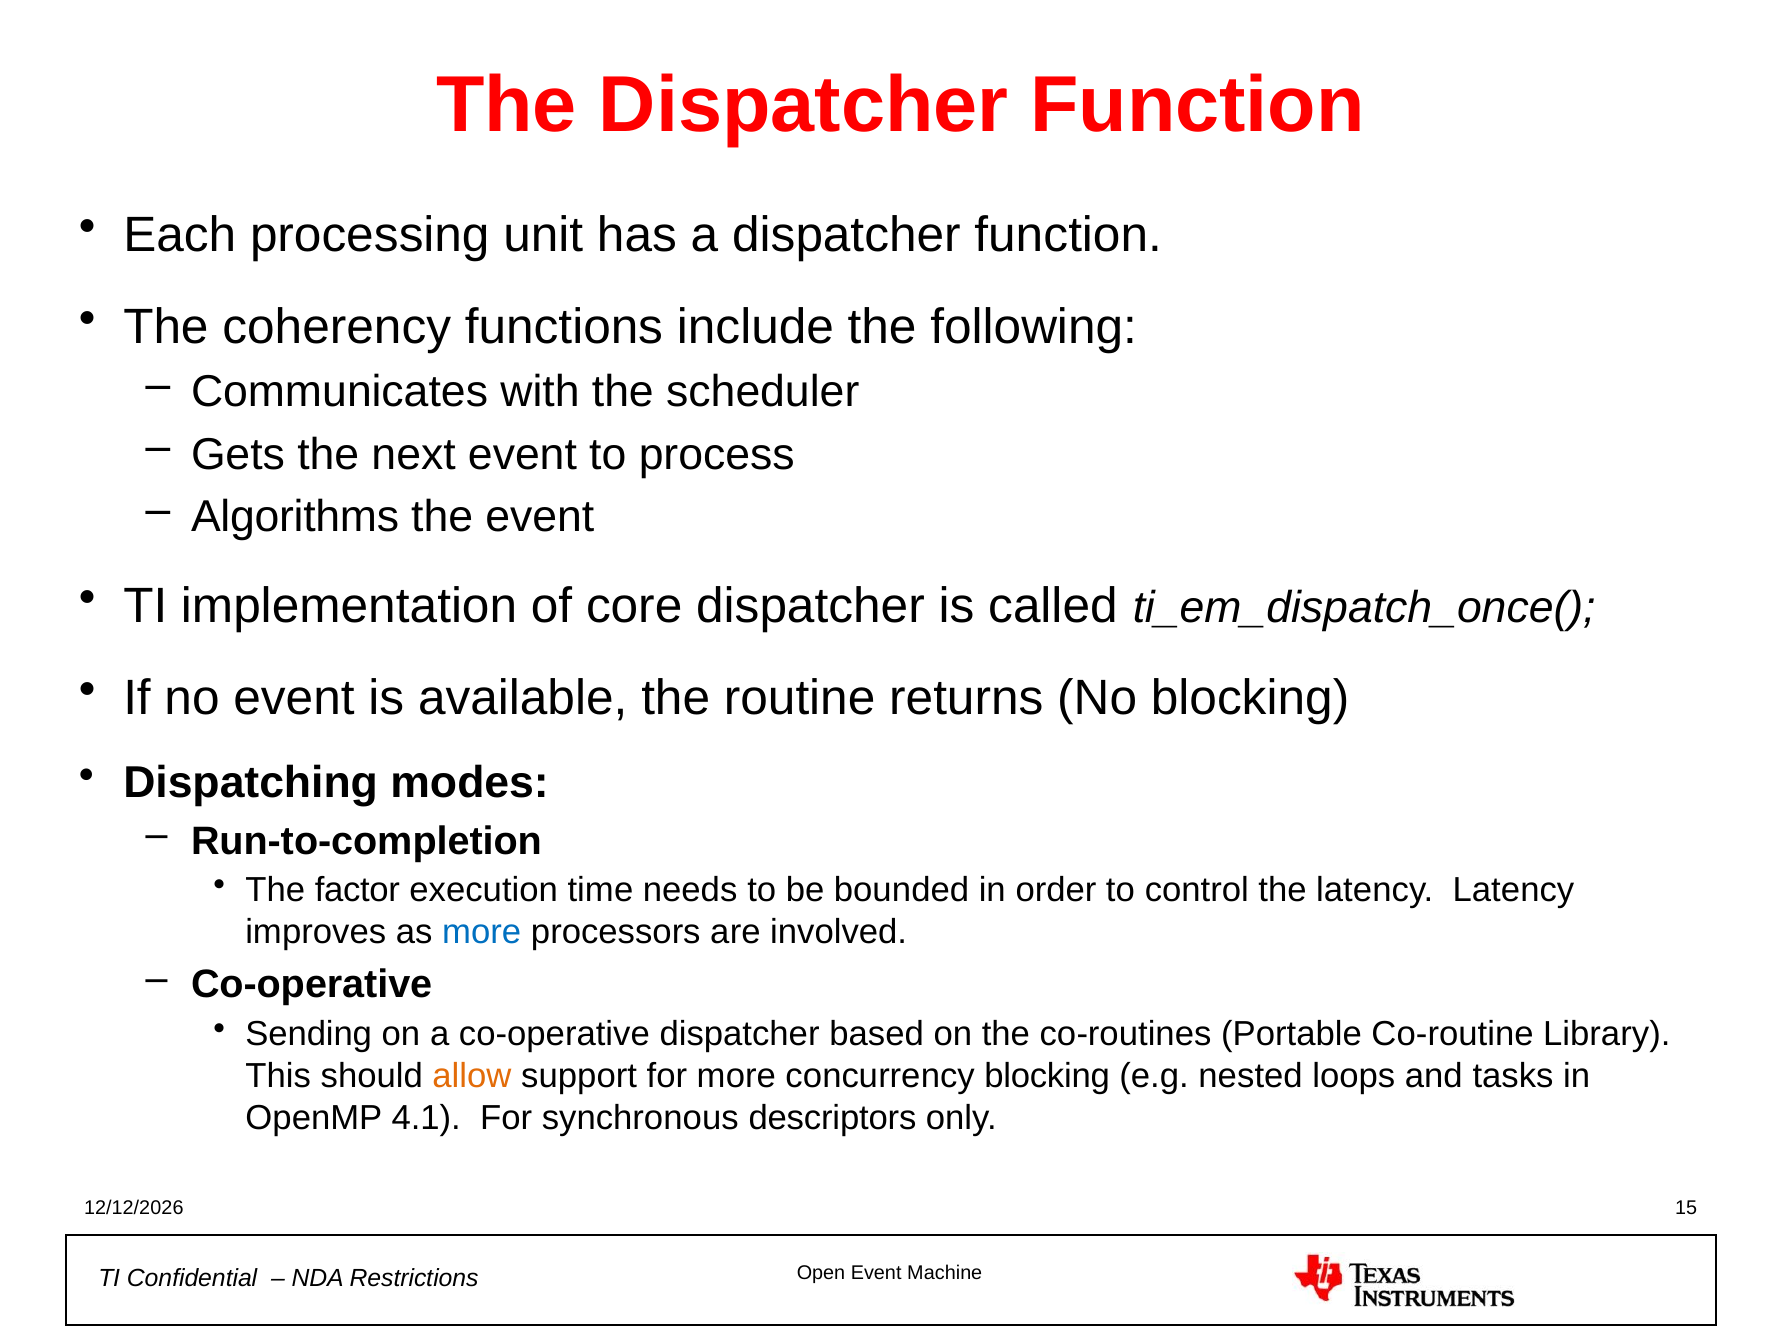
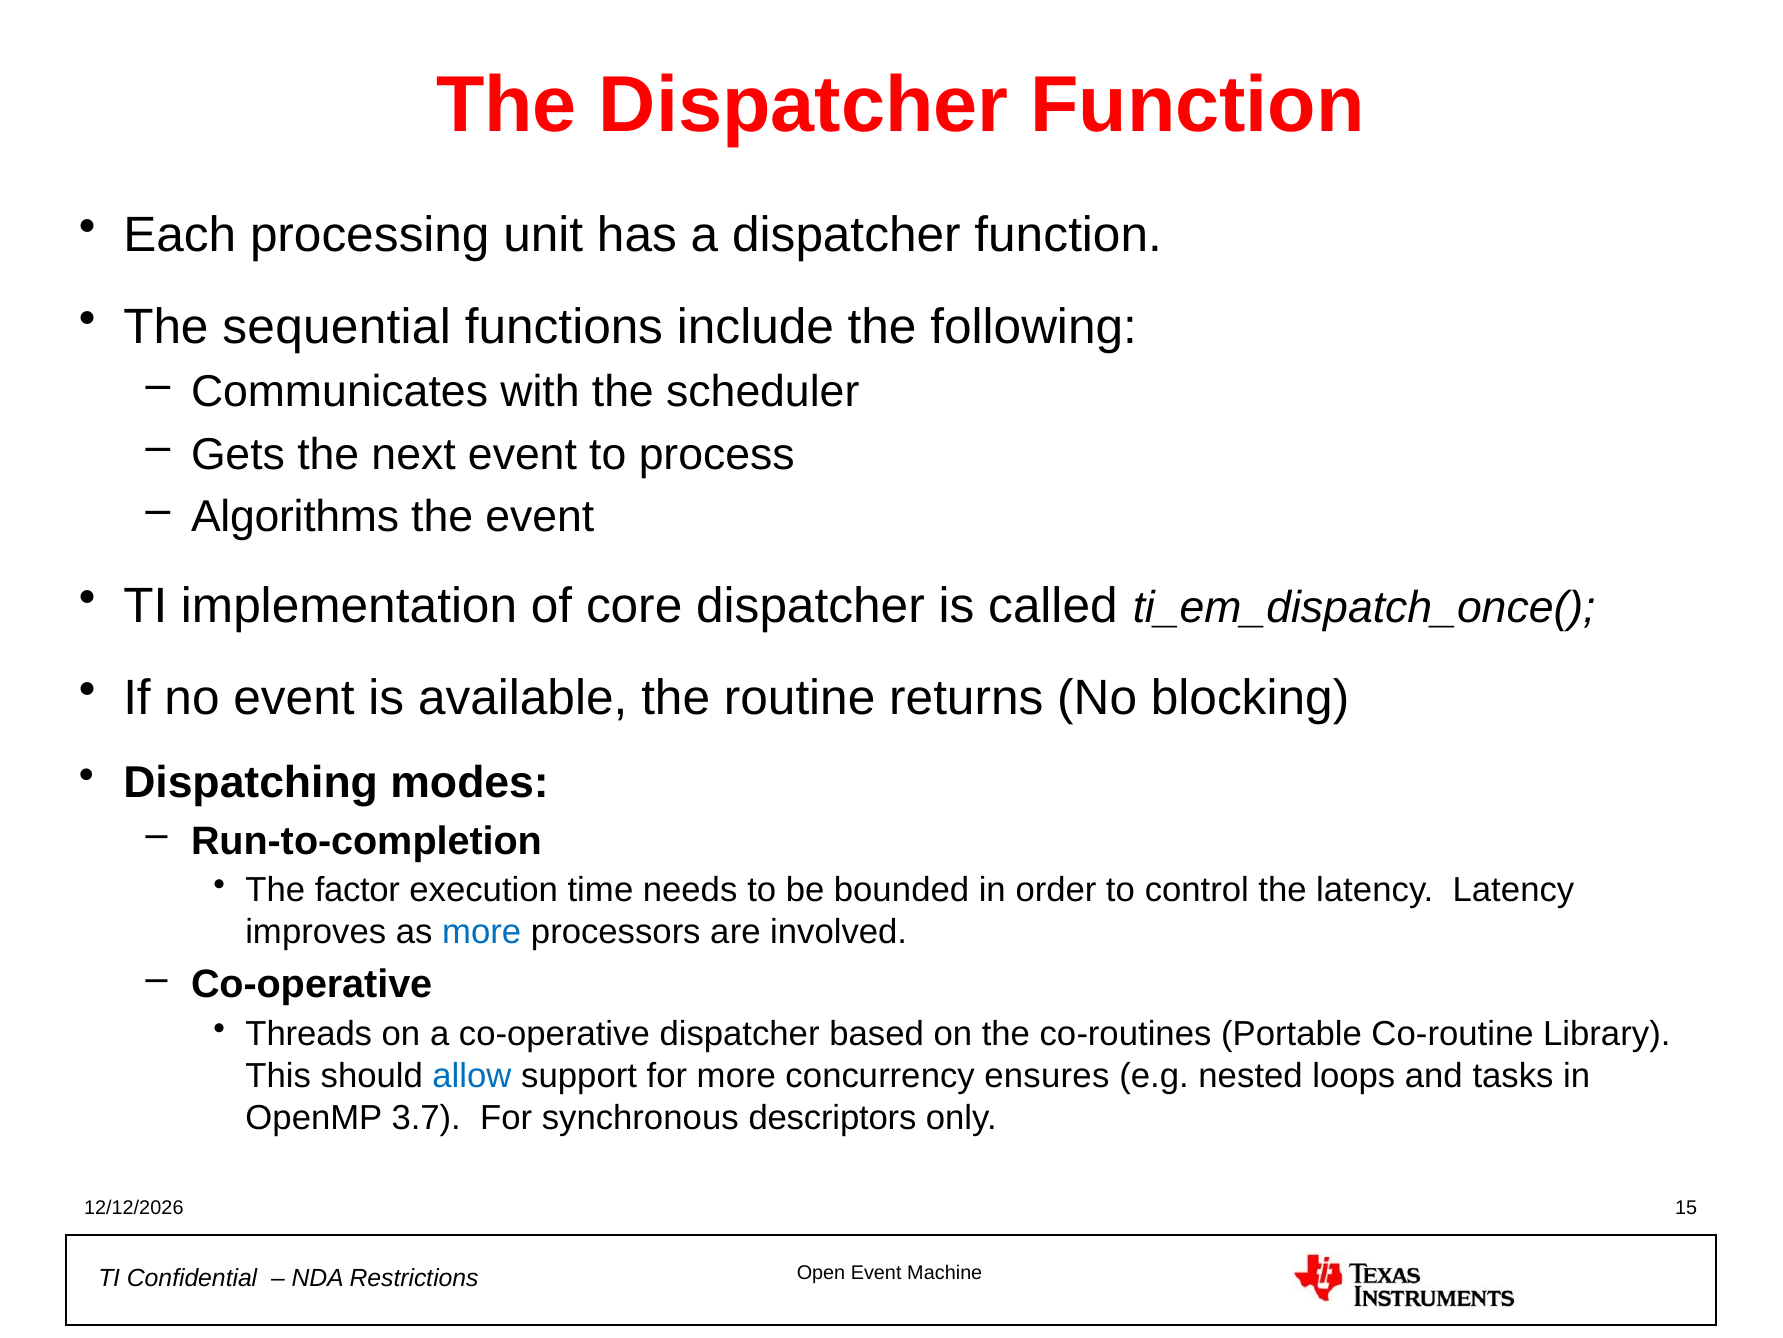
coherency: coherency -> sequential (337, 327)
Sending: Sending -> Threads (309, 1034)
allow colour: orange -> blue (472, 1075)
concurrency blocking: blocking -> ensures (1047, 1075)
4.1: 4.1 -> 3.7 (426, 1117)
